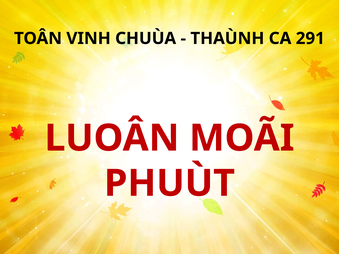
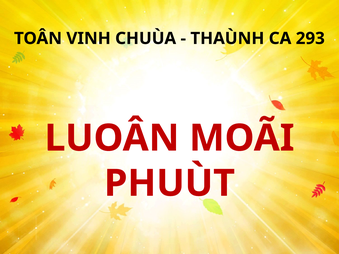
291: 291 -> 293 (310, 38)
